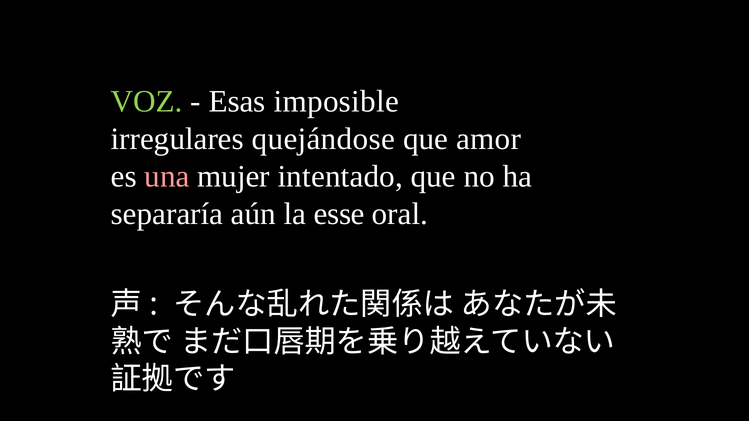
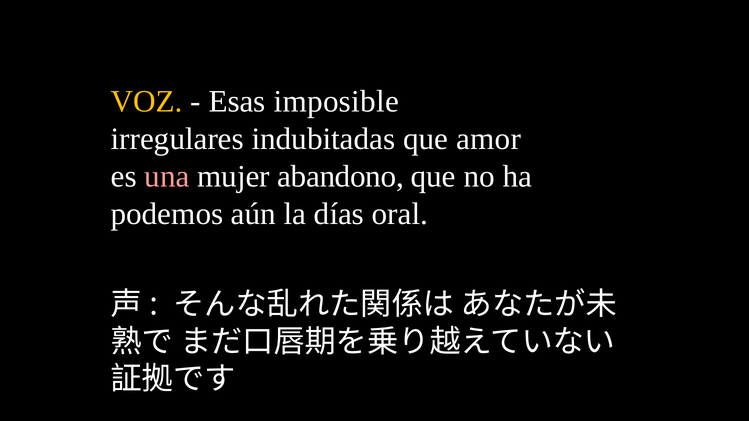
VOZ colour: light green -> yellow (147, 102)
quejándose: quejándose -> indubitadas (323, 139)
intentado: intentado -> abandono (341, 177)
separaría: separaría -> podemos (167, 214)
esse: esse -> días (339, 214)
